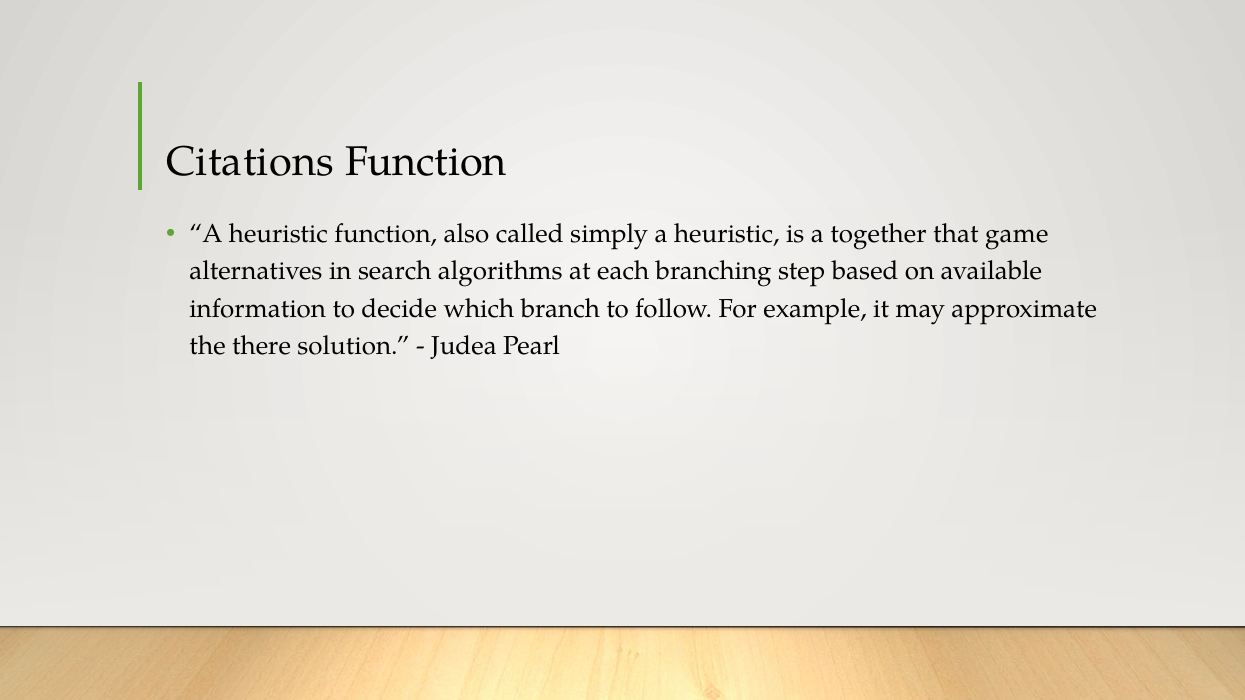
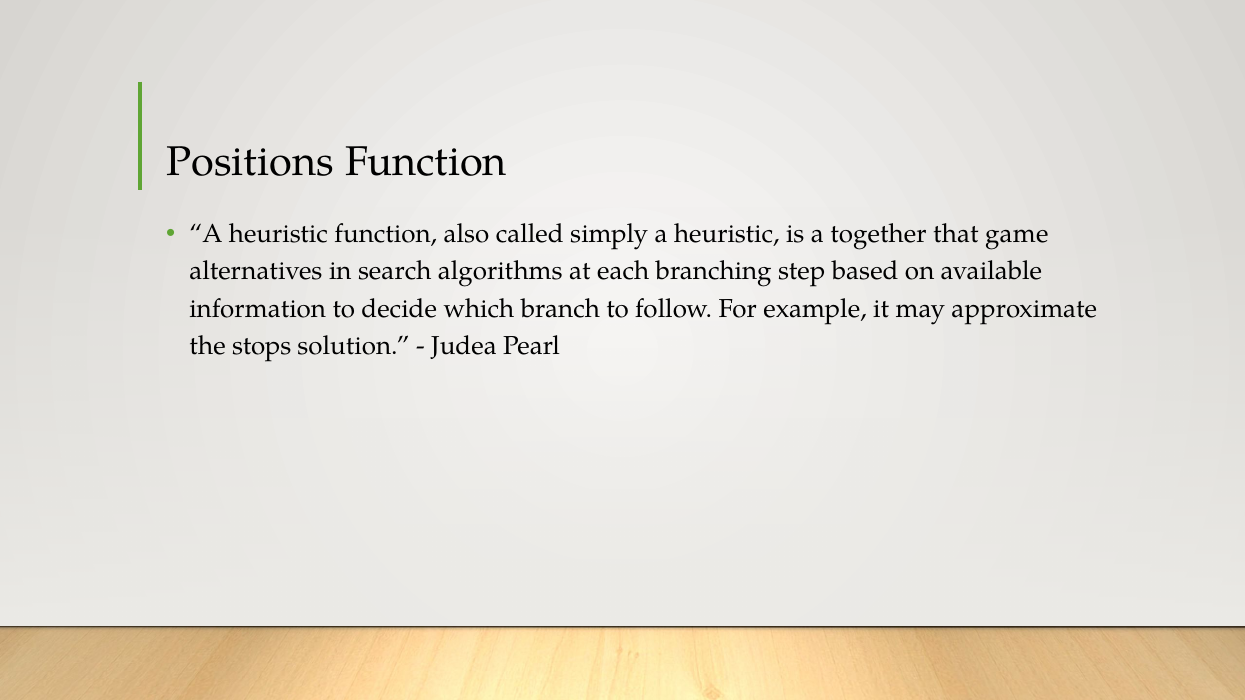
Citations: Citations -> Positions (250, 162)
there: there -> stops (262, 346)
